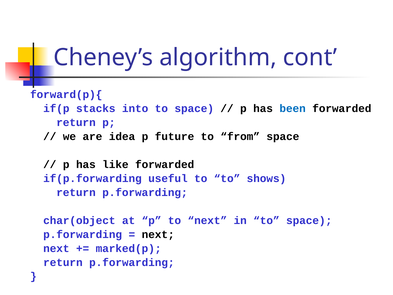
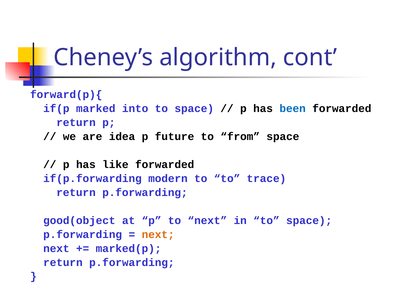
stacks: stacks -> marked (96, 108)
useful: useful -> modern (168, 178)
shows: shows -> trace (266, 178)
char(object: char(object -> good(object (79, 220)
next colour: black -> orange (158, 234)
